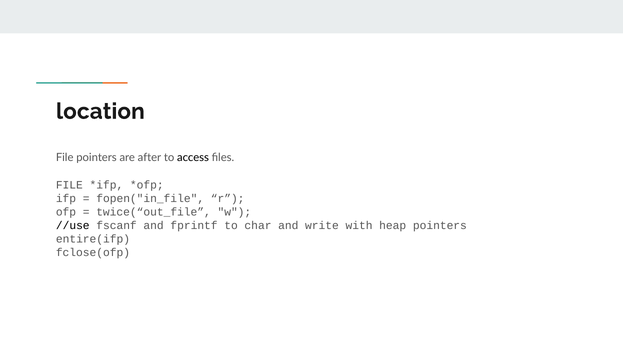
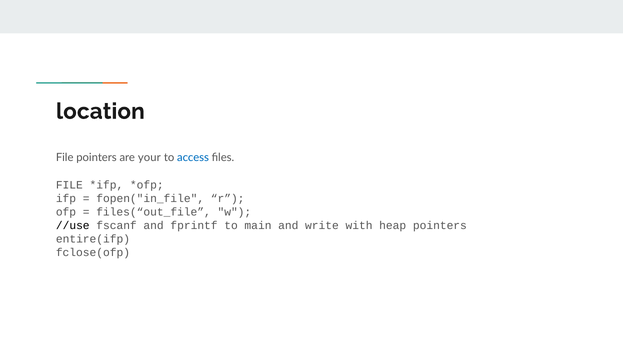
after: after -> your (149, 157)
access colour: black -> blue (193, 157)
twice(“out_file: twice(“out_file -> files(“out_file (154, 212)
char: char -> main (258, 225)
